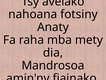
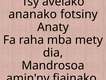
nahoana: nahoana -> ananako (33, 14)
